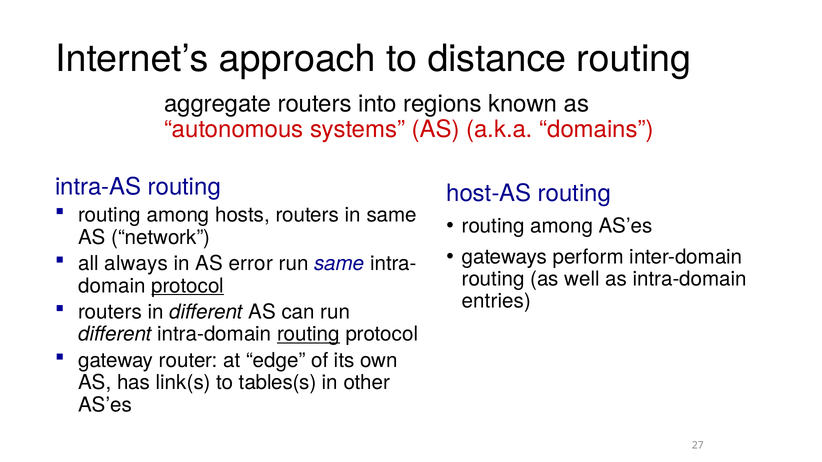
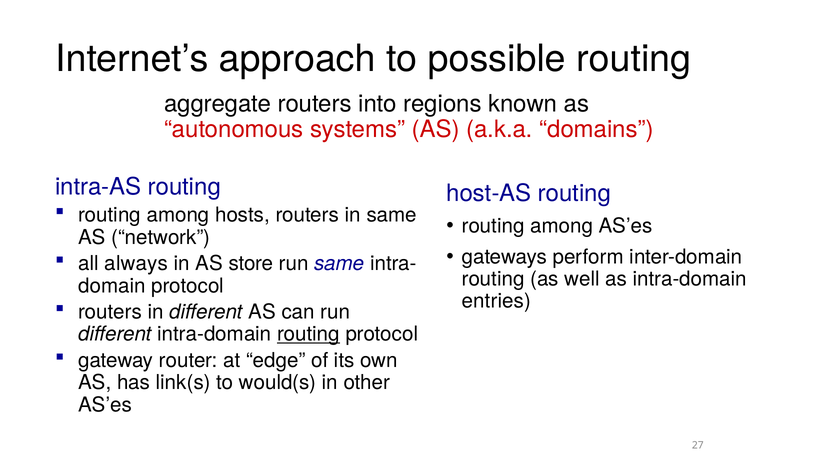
distance: distance -> possible (497, 59)
error: error -> store (251, 264)
protocol underline: present -> none (188, 286)
tables(s: tables(s -> would(s (278, 383)
